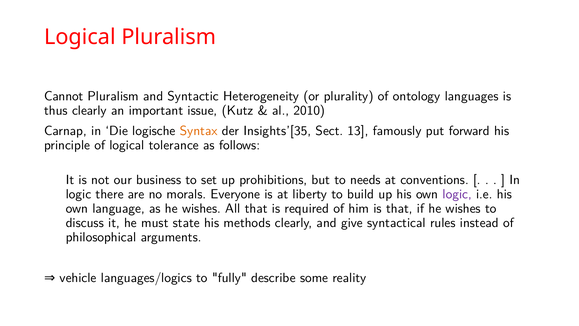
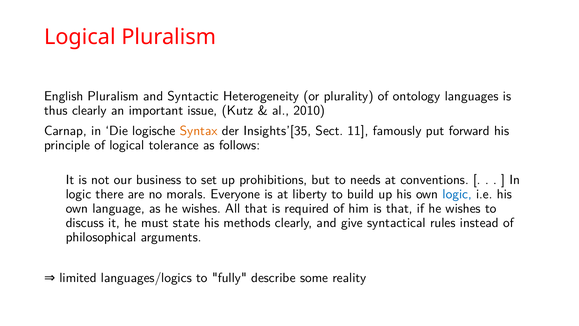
Cannot: Cannot -> English (64, 96)
13: 13 -> 11 (358, 131)
logic colour: purple -> blue (457, 194)
vehicle: vehicle -> limited (78, 278)
